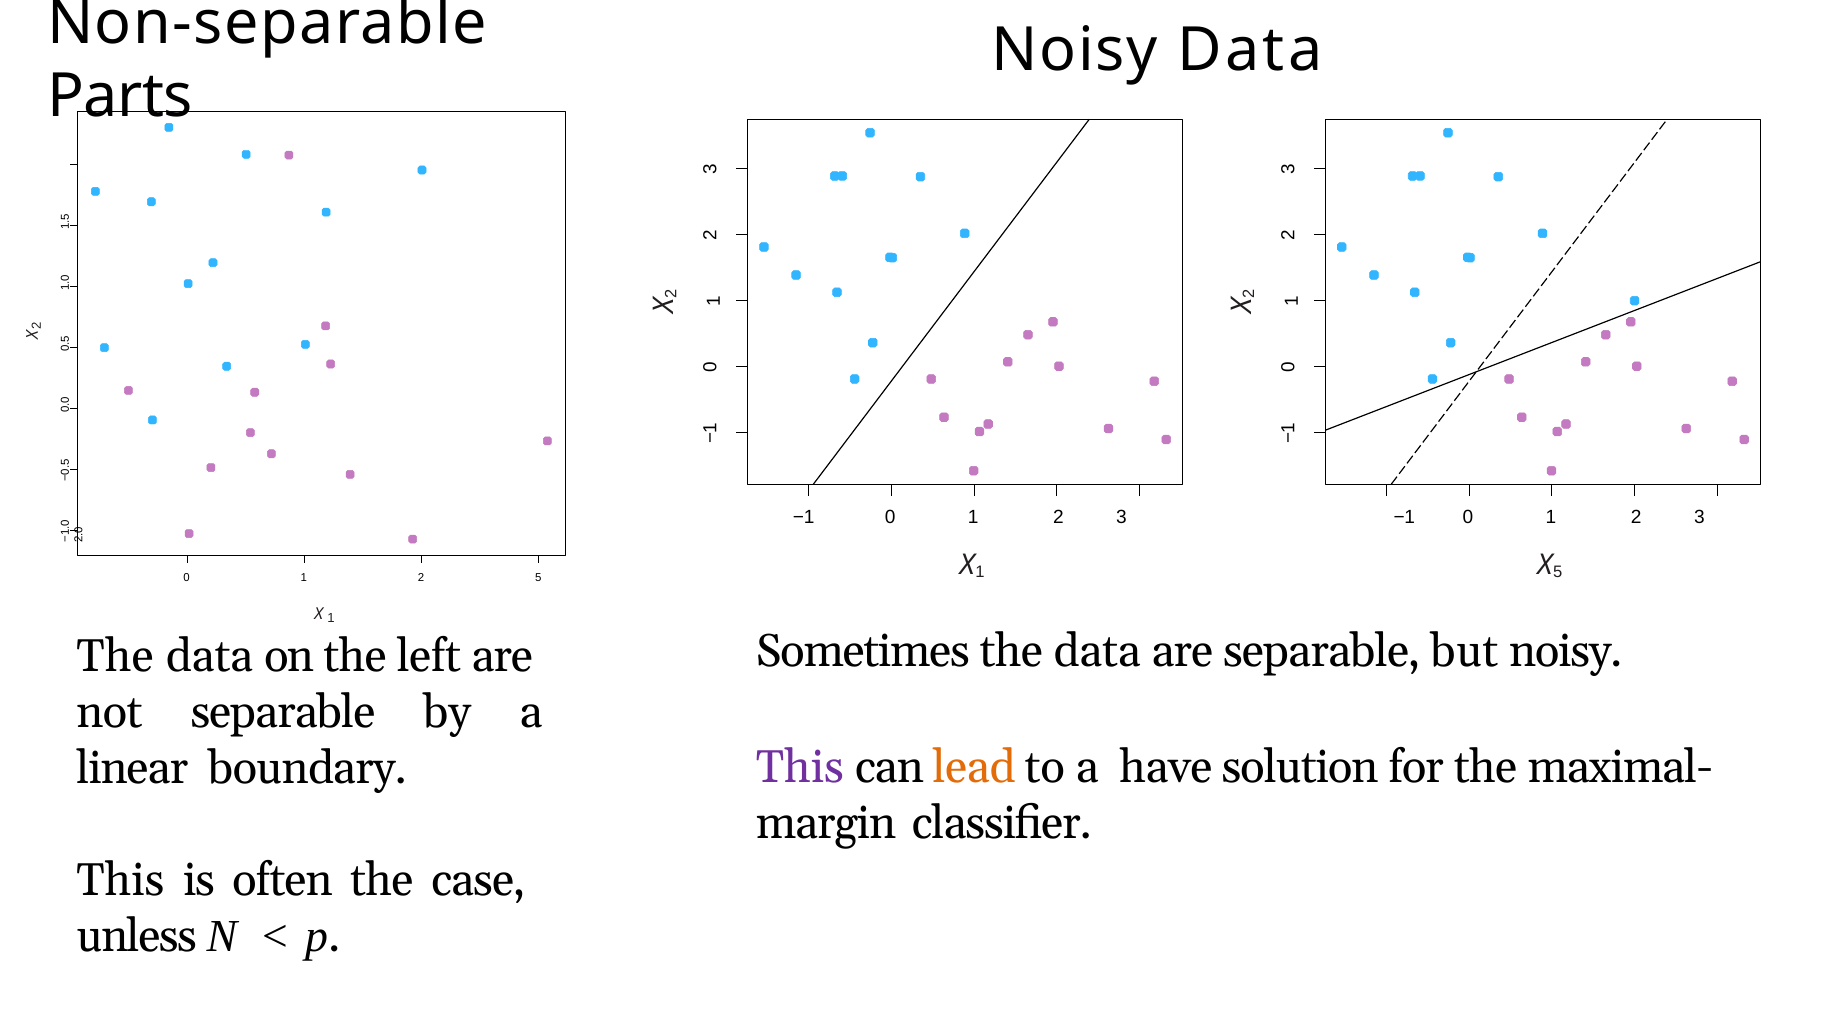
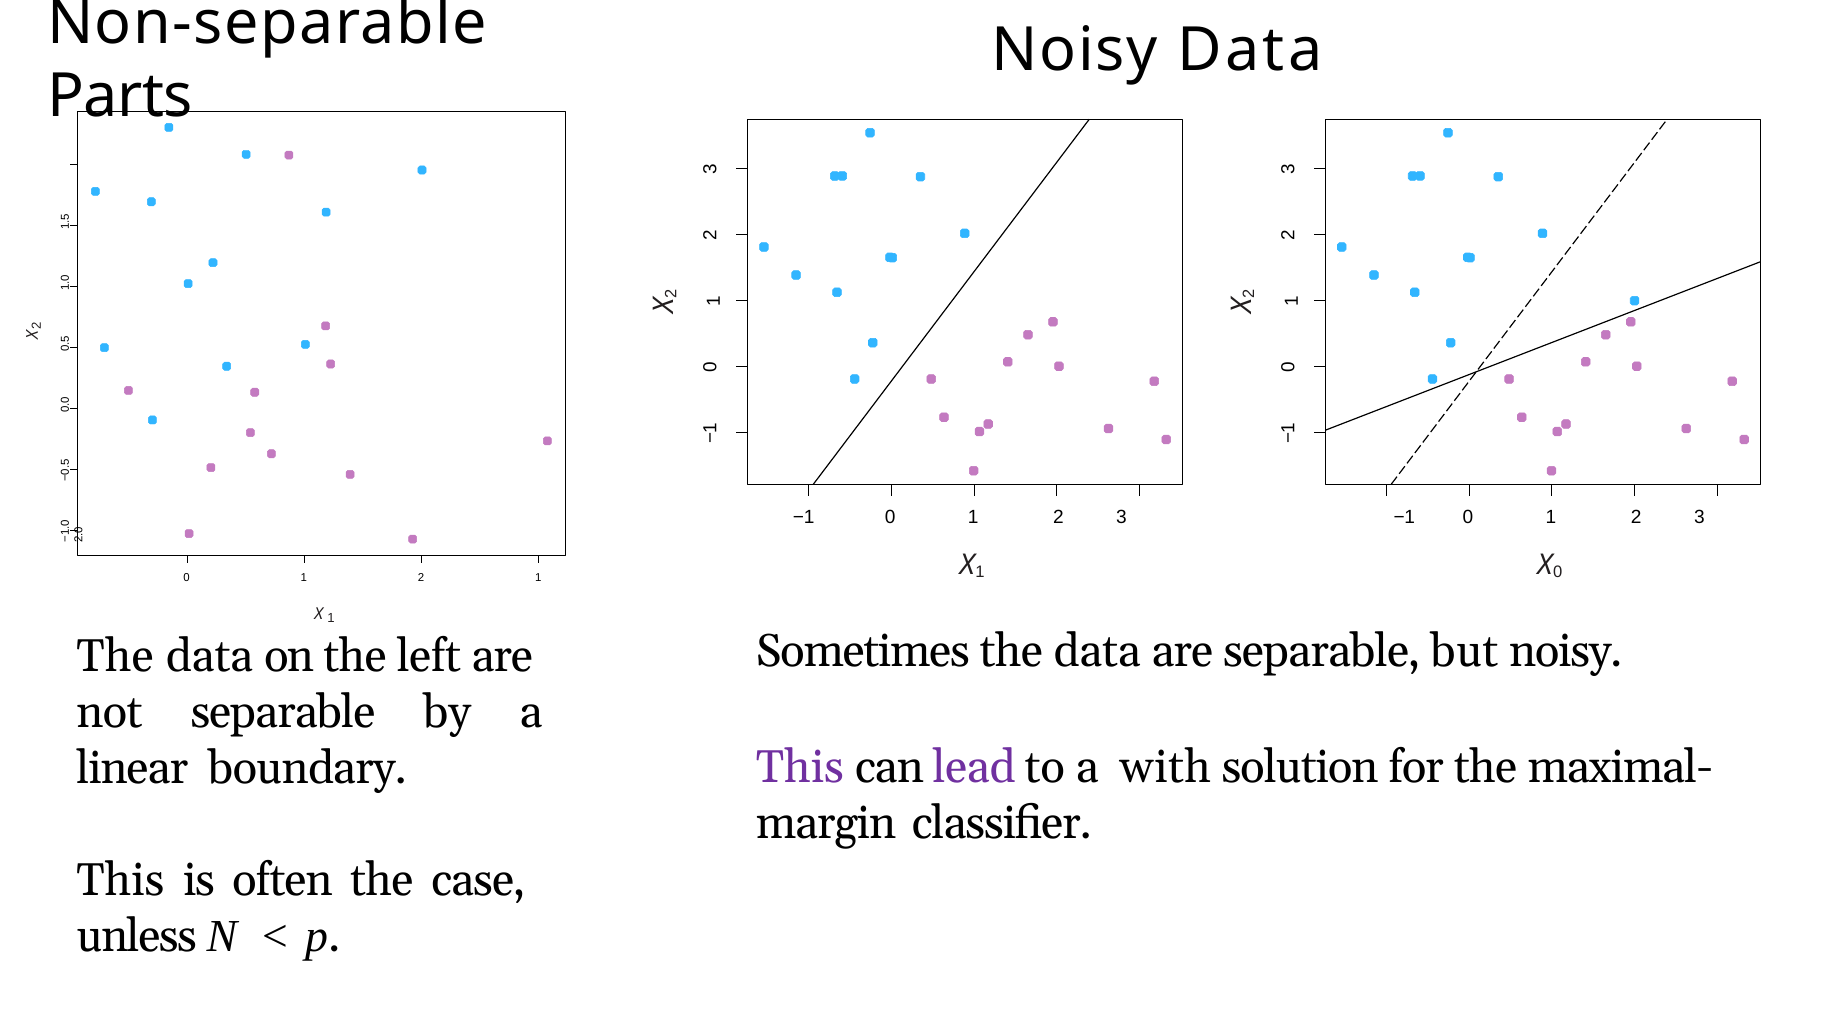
5: 5 -> 0 (1558, 572)
1 2 5: 5 -> 1 (538, 578)
lead colour: orange -> purple (974, 768)
have: have -> with (1166, 768)
